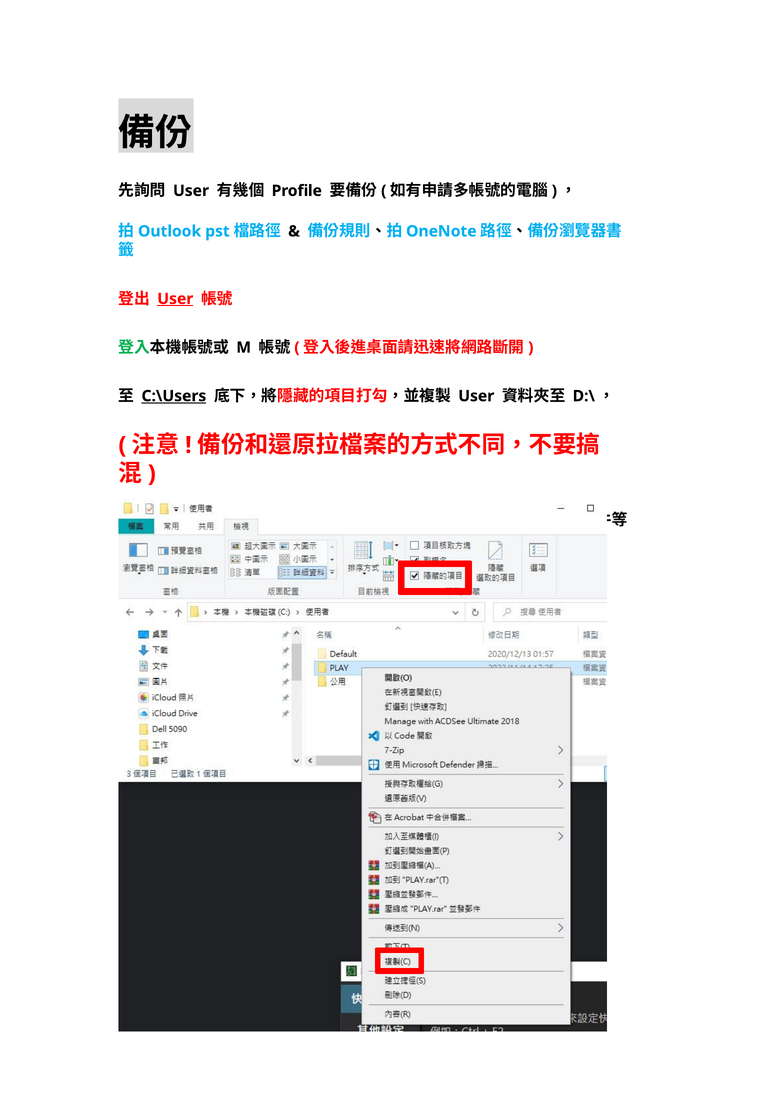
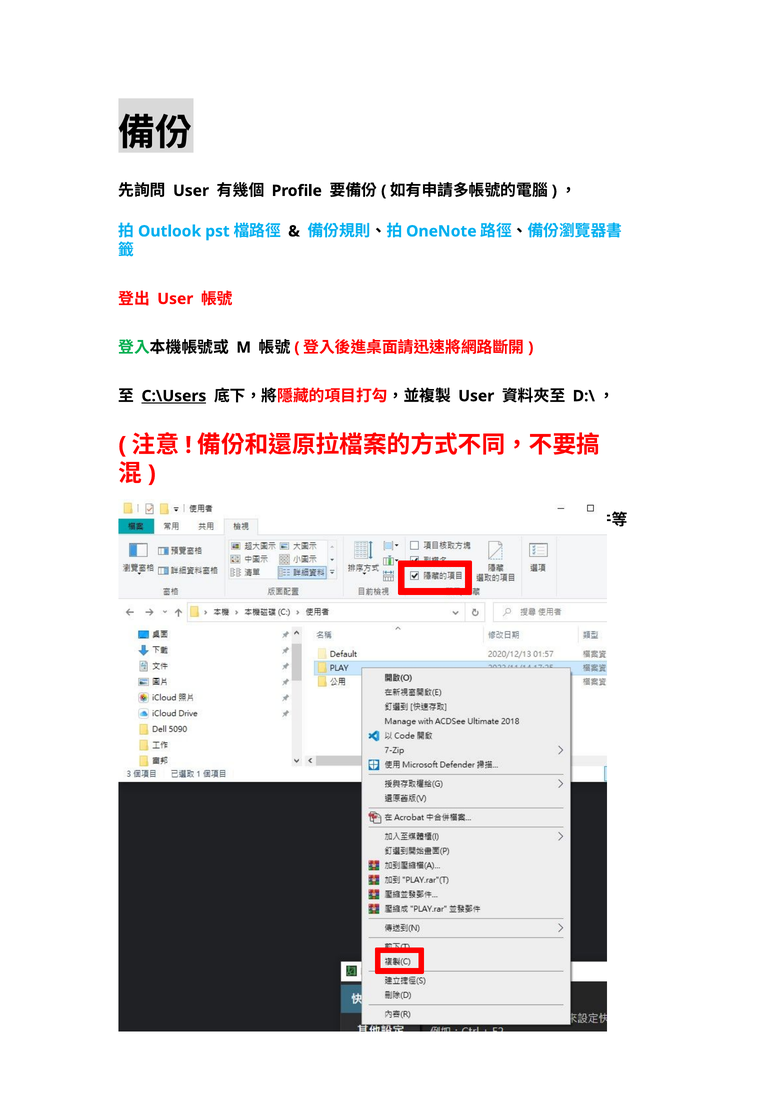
User underline: present -> none (175, 299)
